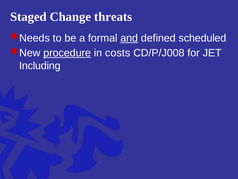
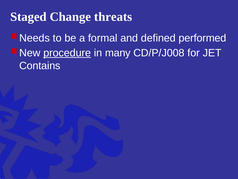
and underline: present -> none (129, 38)
scheduled: scheduled -> performed (203, 38)
costs: costs -> many (118, 53)
Including: Including -> Contains (40, 66)
